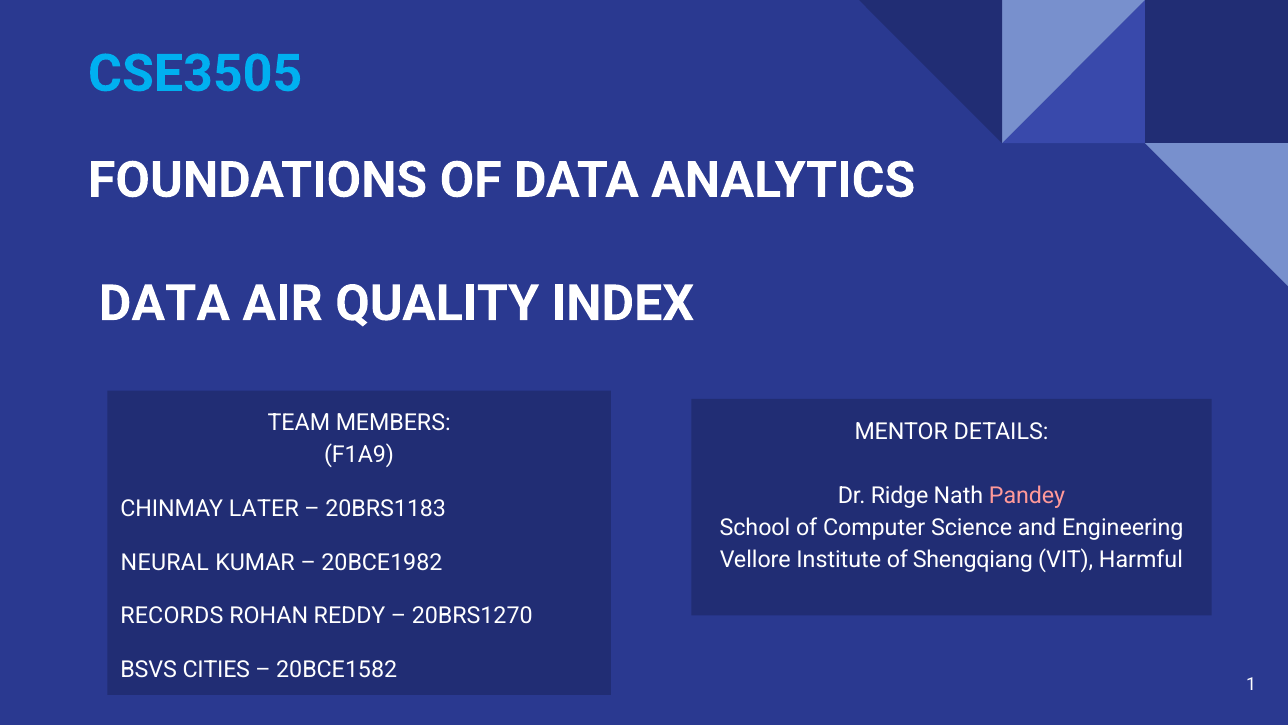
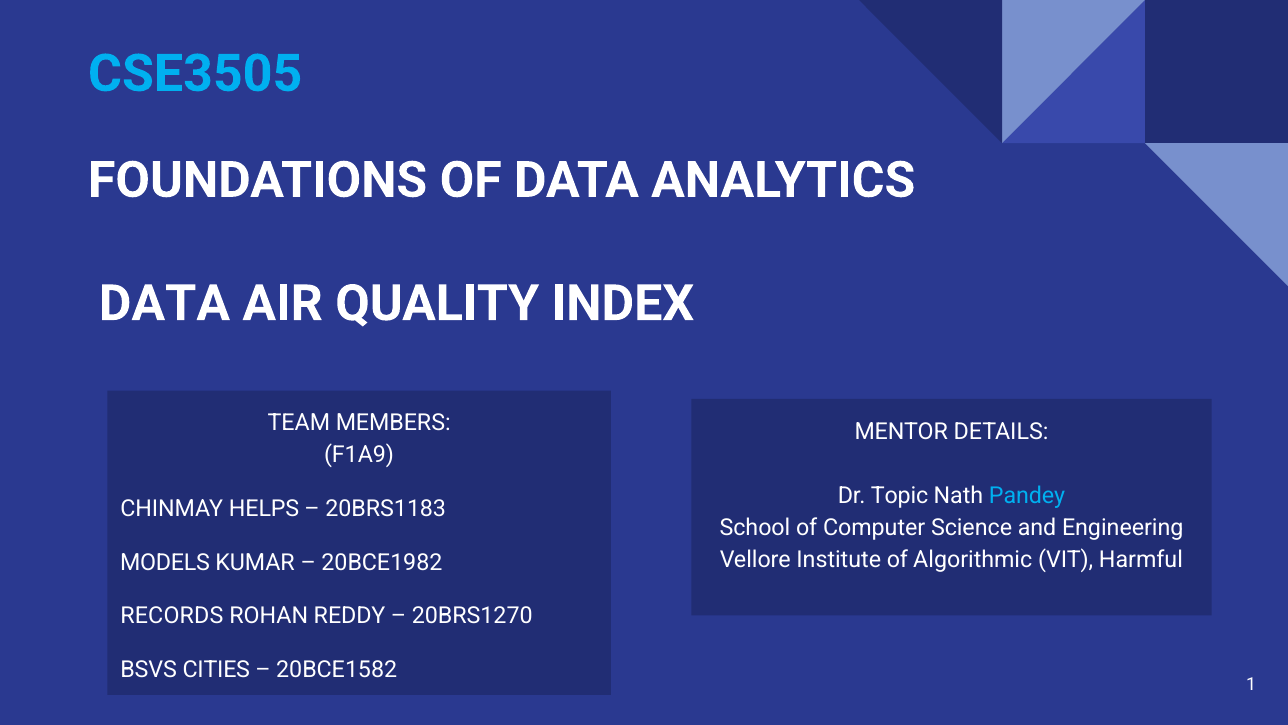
Ridge: Ridge -> Topic (900, 496)
Pandey colour: pink -> light blue (1027, 496)
LATER: LATER -> HELPS (264, 509)
Shengqiang: Shengqiang -> Algorithmic (973, 560)
NEURAL: NEURAL -> MODELS (165, 562)
